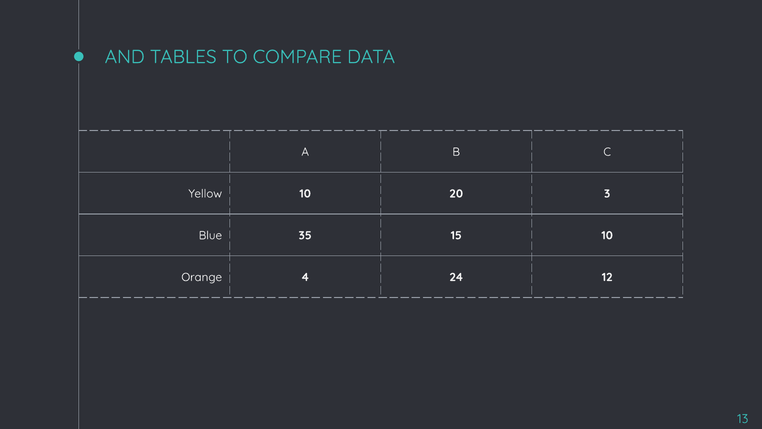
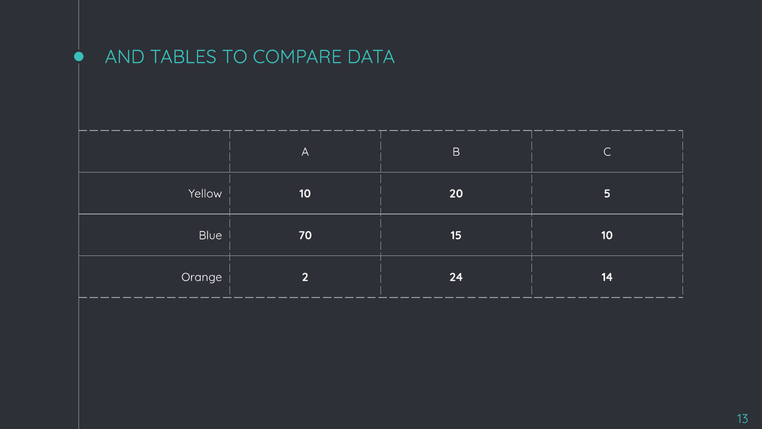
3: 3 -> 5 (607, 193)
35: 35 -> 70 (305, 235)
4: 4 -> 2 (305, 277)
12: 12 -> 14 (607, 277)
